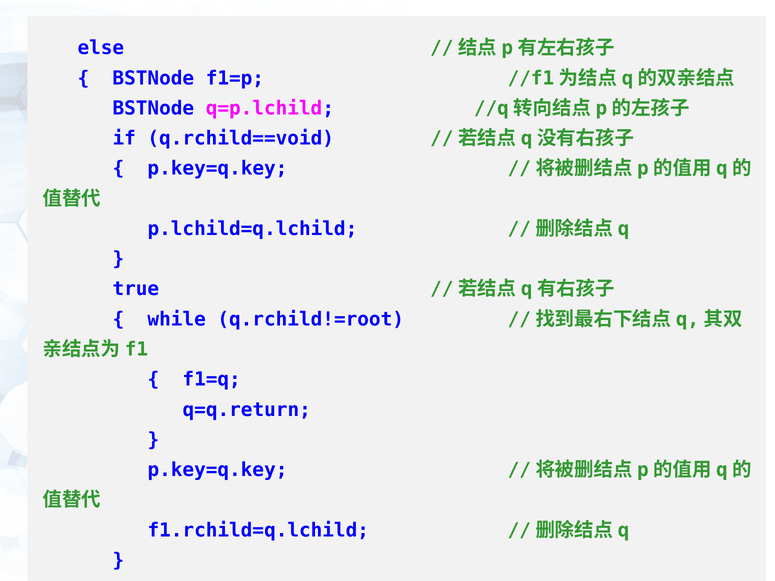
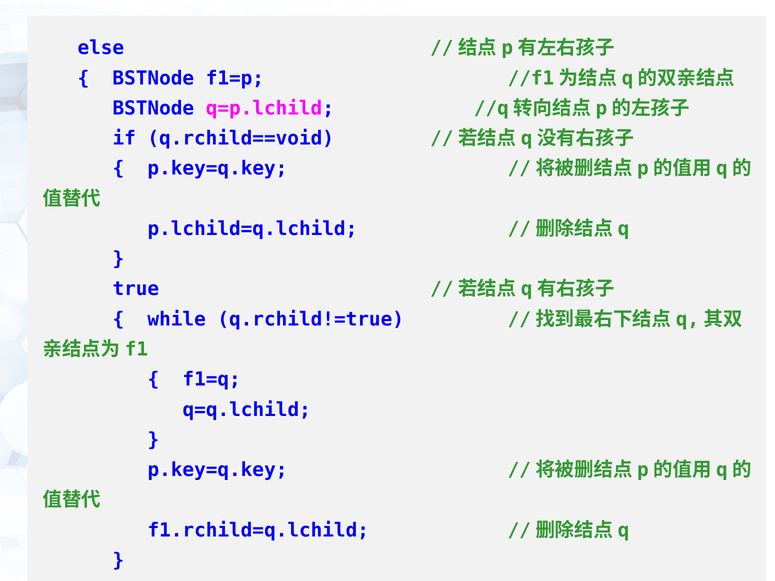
q.rchild!=root: q.rchild!=root -> q.rchild!=true (311, 319)
q=q.return: q=q.return -> q=q.lchild (247, 410)
